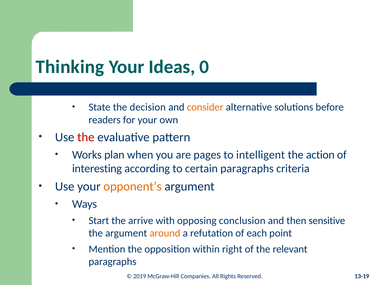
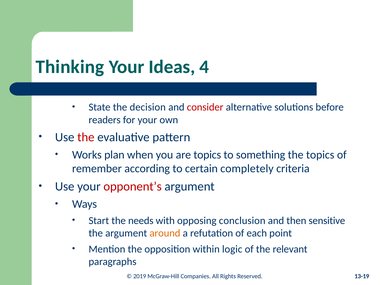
0: 0 -> 4 (204, 67)
consider colour: orange -> red (205, 107)
are pages: pages -> topics (207, 155)
intelligent: intelligent -> something (261, 155)
the action: action -> topics (320, 155)
interesting: interesting -> remember (97, 169)
certain paragraphs: paragraphs -> completely (247, 169)
opponent’s colour: orange -> red (133, 186)
arrive: arrive -> needs (141, 221)
right: right -> logic (232, 249)
